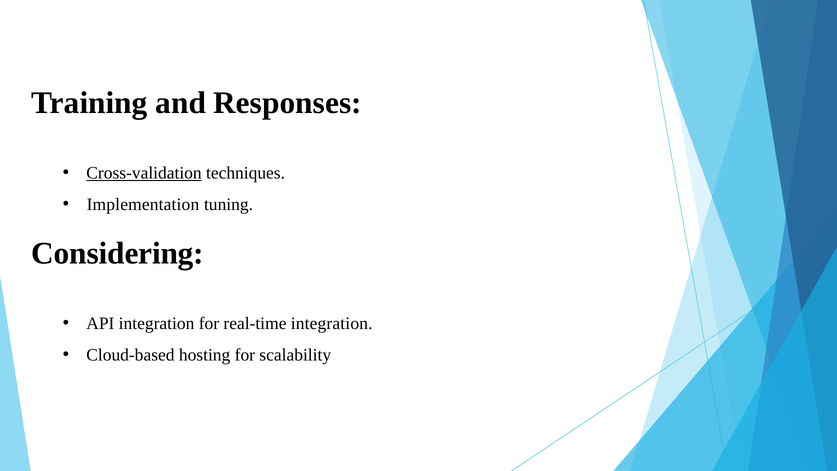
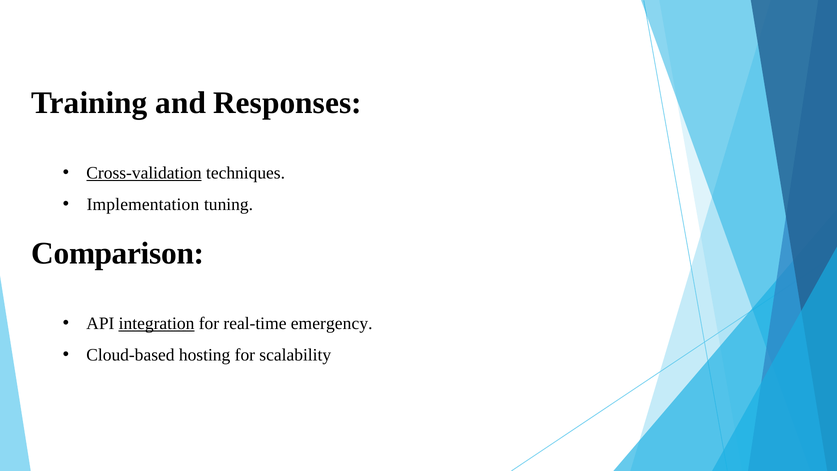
Considering: Considering -> Comparison (118, 253)
integration underline: none -> present (157, 323)
real-time integration: integration -> emergency (332, 323)
